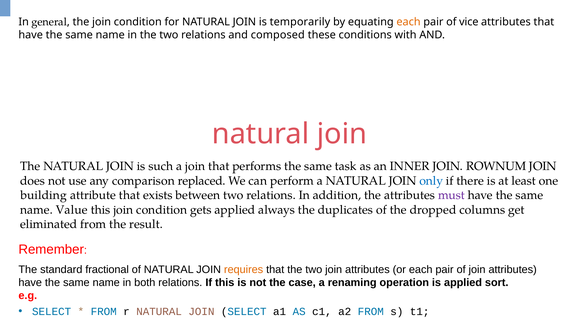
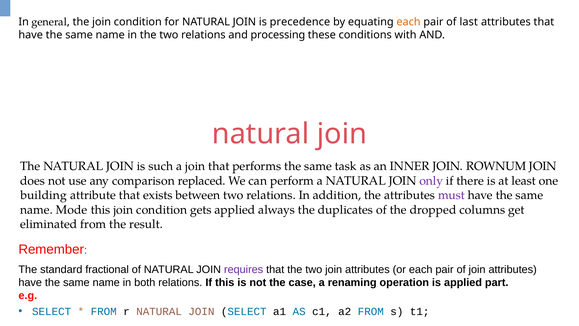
temporarily: temporarily -> precedence (300, 22)
vice: vice -> last (469, 22)
composed: composed -> processing (278, 35)
only colour: blue -> purple (431, 181)
Value: Value -> Mode (72, 210)
requires colour: orange -> purple (244, 269)
sort: sort -> part (497, 282)
